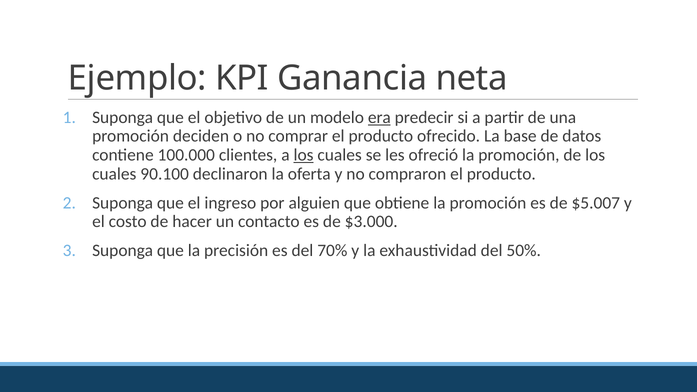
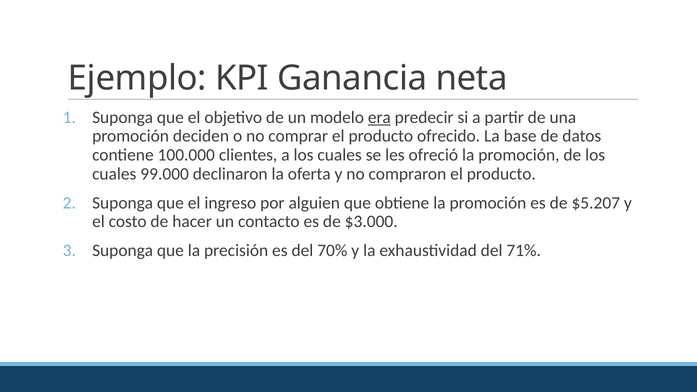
los underline: present -> none (304, 155)
90.100: 90.100 -> 99.000 (165, 174)
$5.007: $5.007 -> $5.207 (596, 203)
50%: 50% -> 71% (524, 251)
